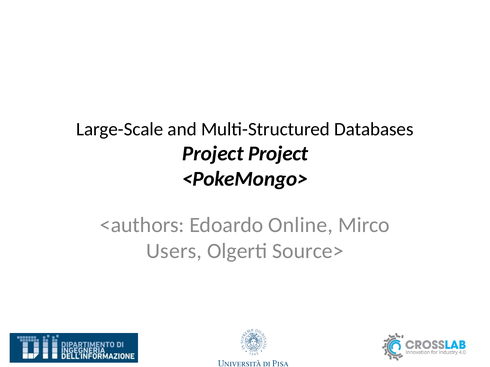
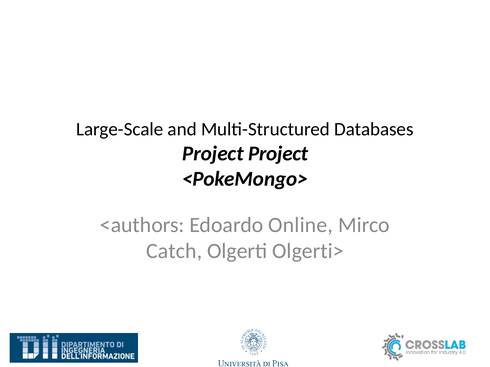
Users: Users -> Catch (174, 251)
Source>: Source> -> Olgerti> (308, 251)
